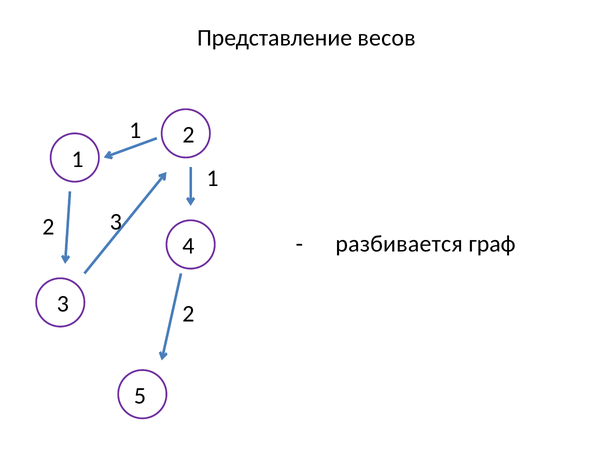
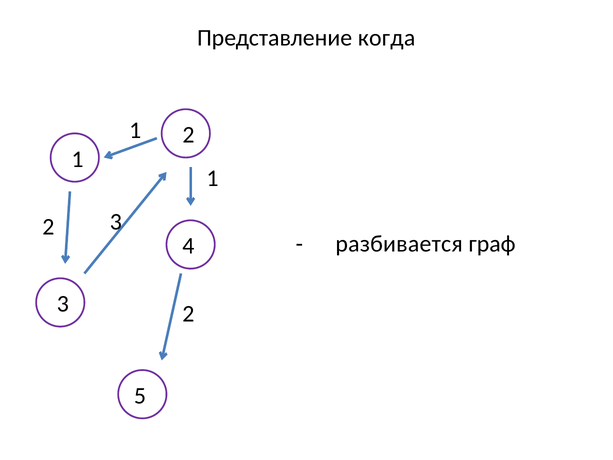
весов: весов -> когда (387, 38)
